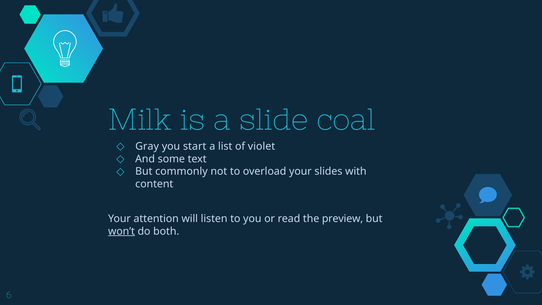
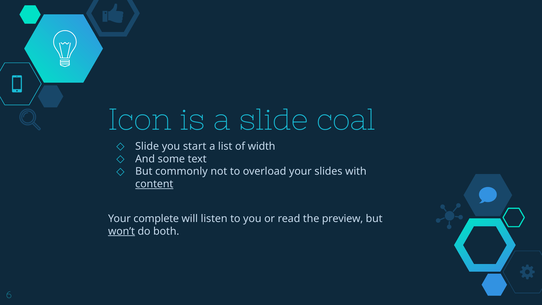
Milk: Milk -> Icon (140, 120)
Gray: Gray -> Slide (147, 146)
violet: violet -> width (262, 146)
content underline: none -> present (154, 184)
attention: attention -> complete (156, 218)
